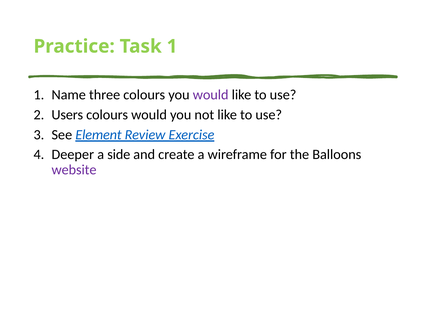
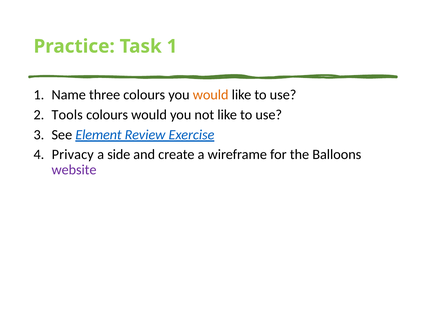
would colour: purple -> orange (211, 95)
Users: Users -> Tools (67, 115)
Deeper: Deeper -> Privacy (73, 154)
